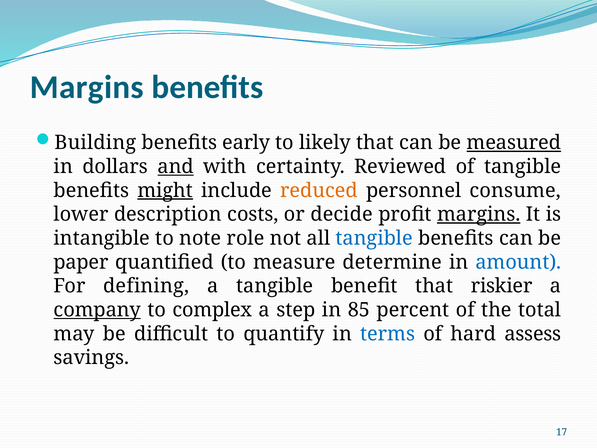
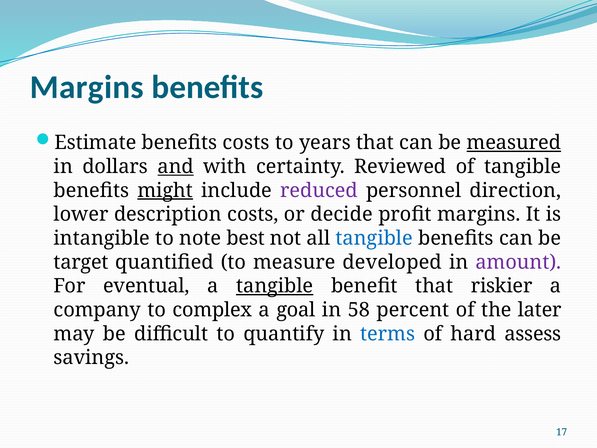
Building: Building -> Estimate (95, 143)
benefits early: early -> costs (246, 143)
likely: likely -> years (325, 143)
reduced colour: orange -> purple (319, 190)
consume: consume -> direction (515, 190)
margins underline: present -> none (479, 214)
role: role -> best (246, 238)
paper: paper -> target (81, 262)
determine: determine -> developed (392, 262)
amount colour: blue -> purple (518, 262)
defining: defining -> eventual (146, 286)
tangible underline: none -> present (275, 286)
company underline: present -> none (97, 310)
step: step -> goal (296, 310)
85: 85 -> 58 (359, 310)
total: total -> later (540, 310)
